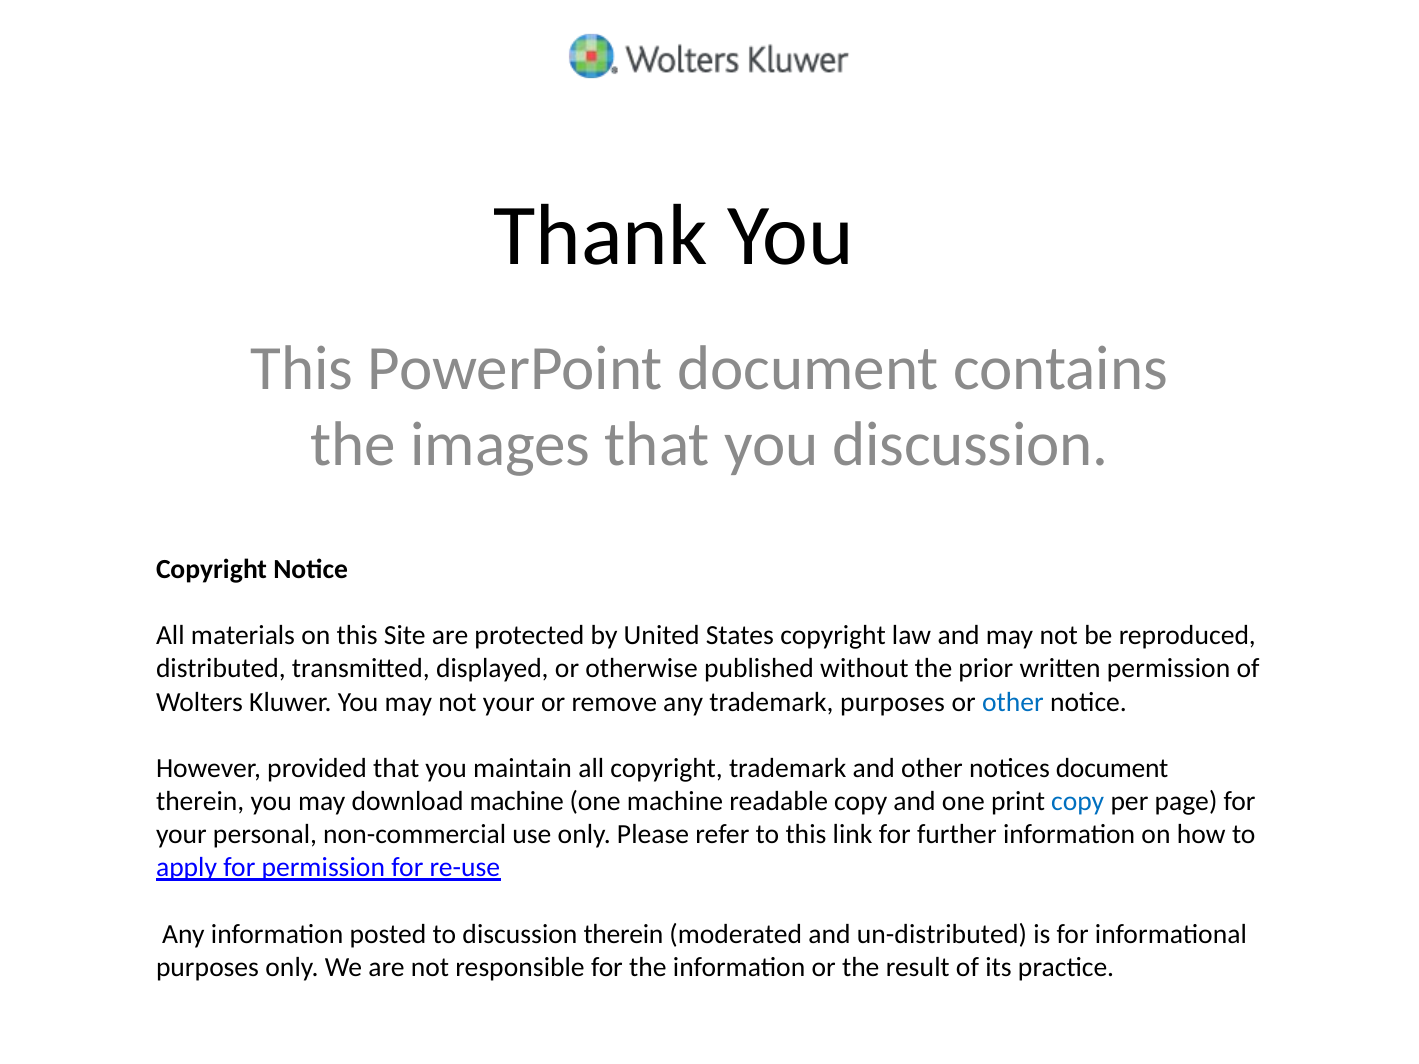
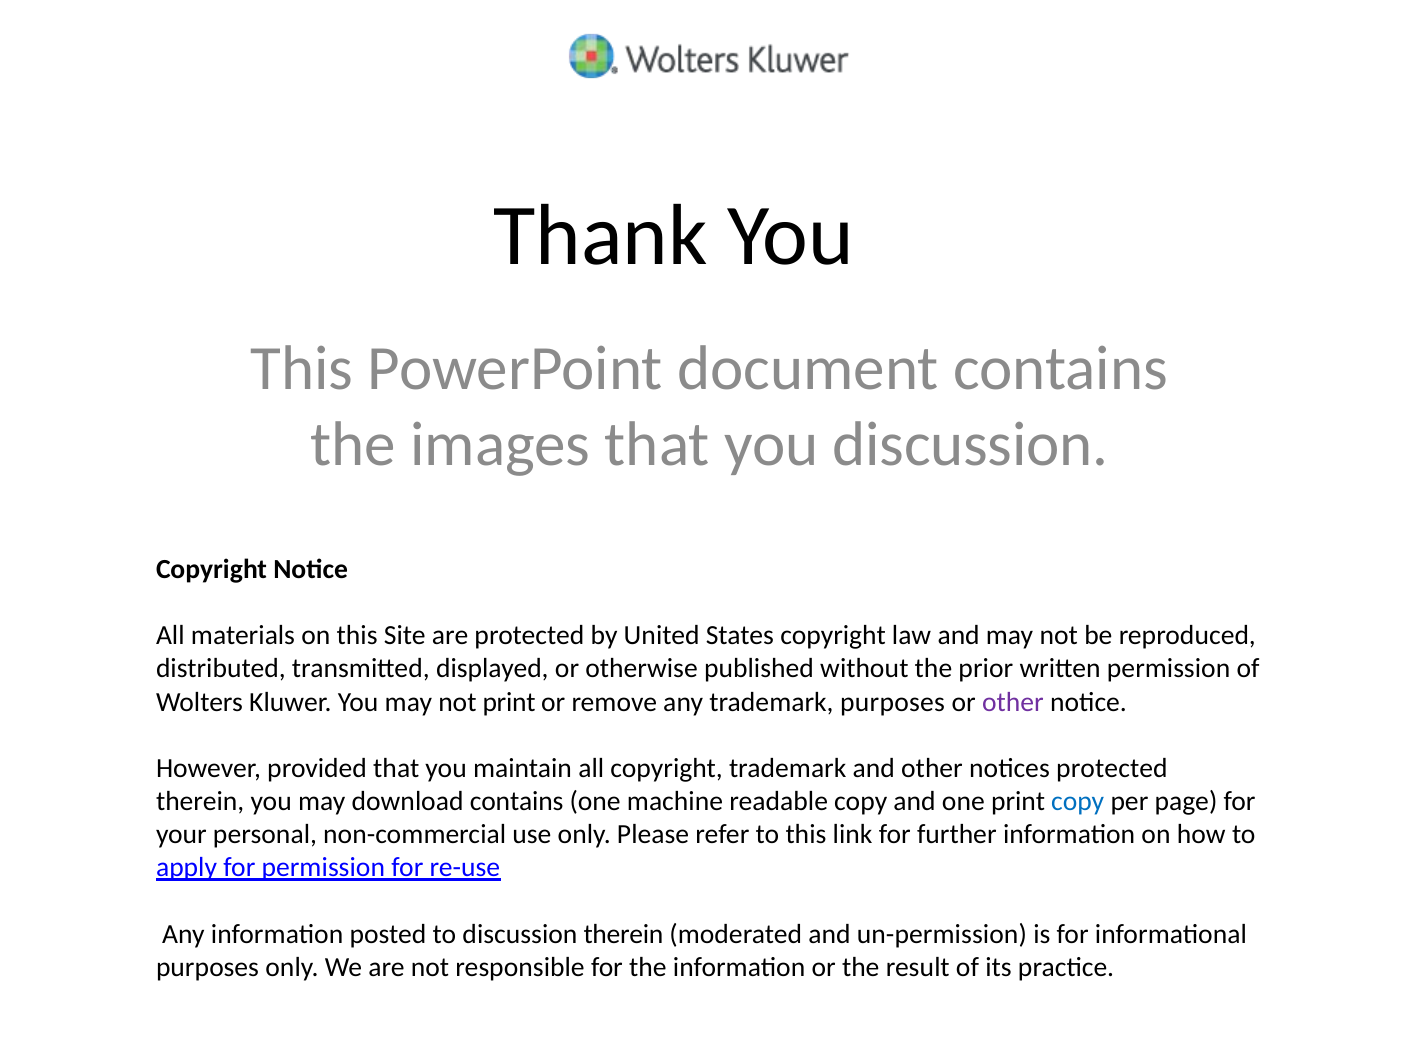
not your: your -> print (509, 702)
other colour: blue -> purple (1013, 702)
notices document: document -> protected (1112, 768)
download machine: machine -> contains (517, 801)
un-distributed: un-distributed -> un-permission (942, 934)
